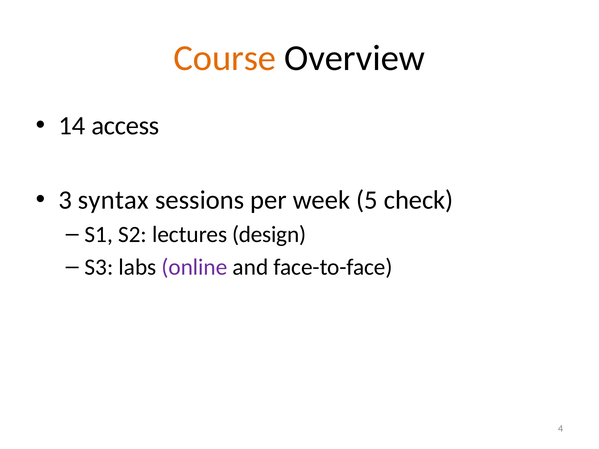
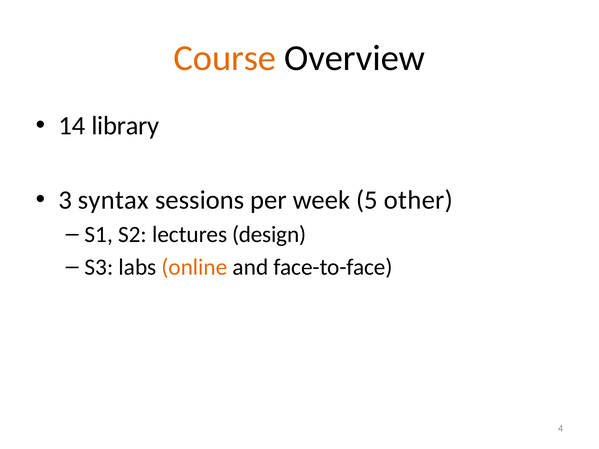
access: access -> library (125, 126)
check: check -> other (418, 200)
online colour: purple -> orange (194, 267)
